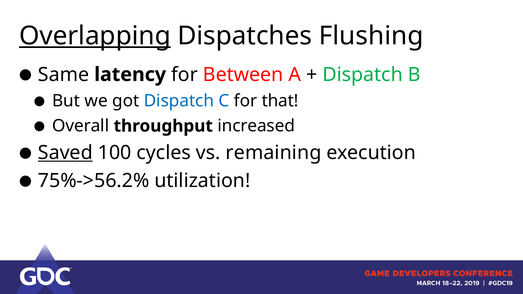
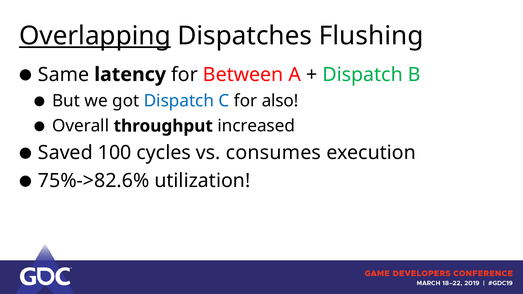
that: that -> also (280, 101)
Saved underline: present -> none (65, 153)
remaining: remaining -> consumes (273, 153)
75%->56.2%: 75%->56.2% -> 75%->82.6% (94, 181)
